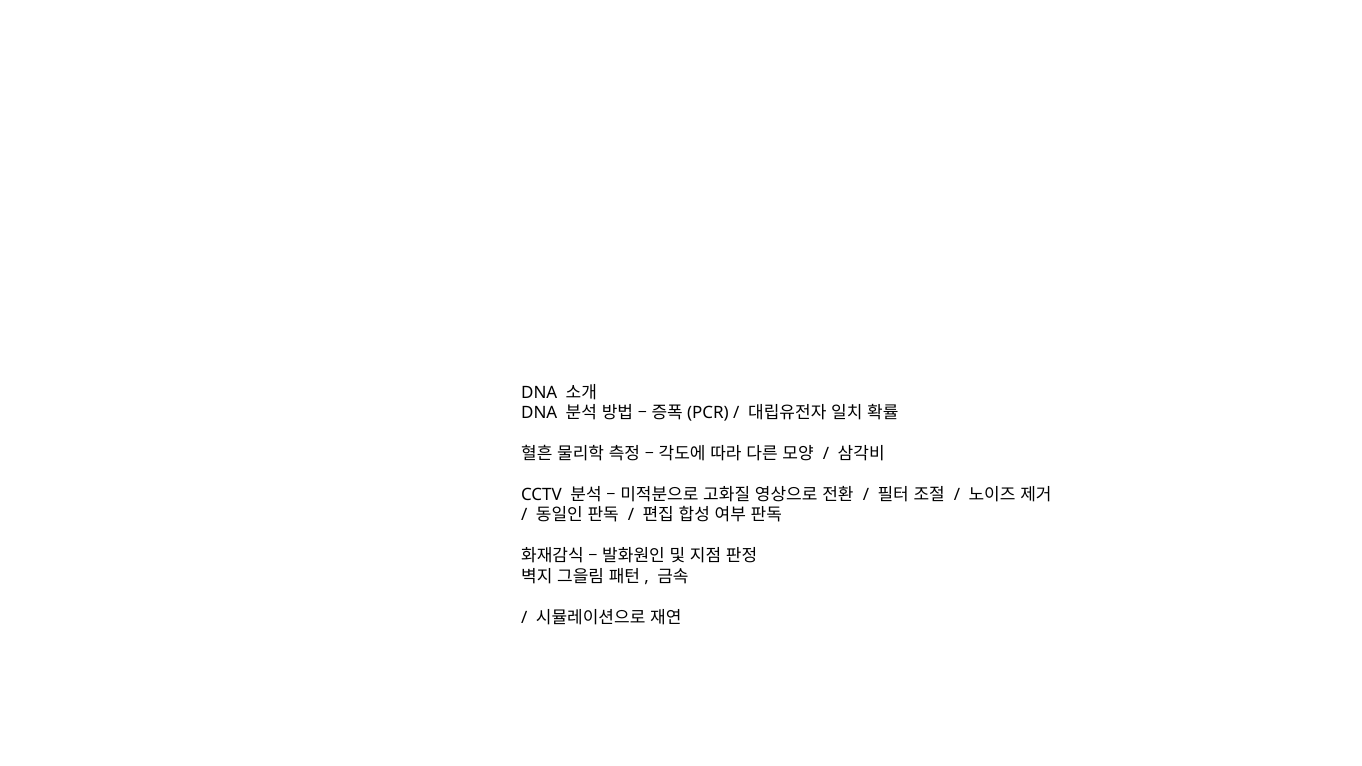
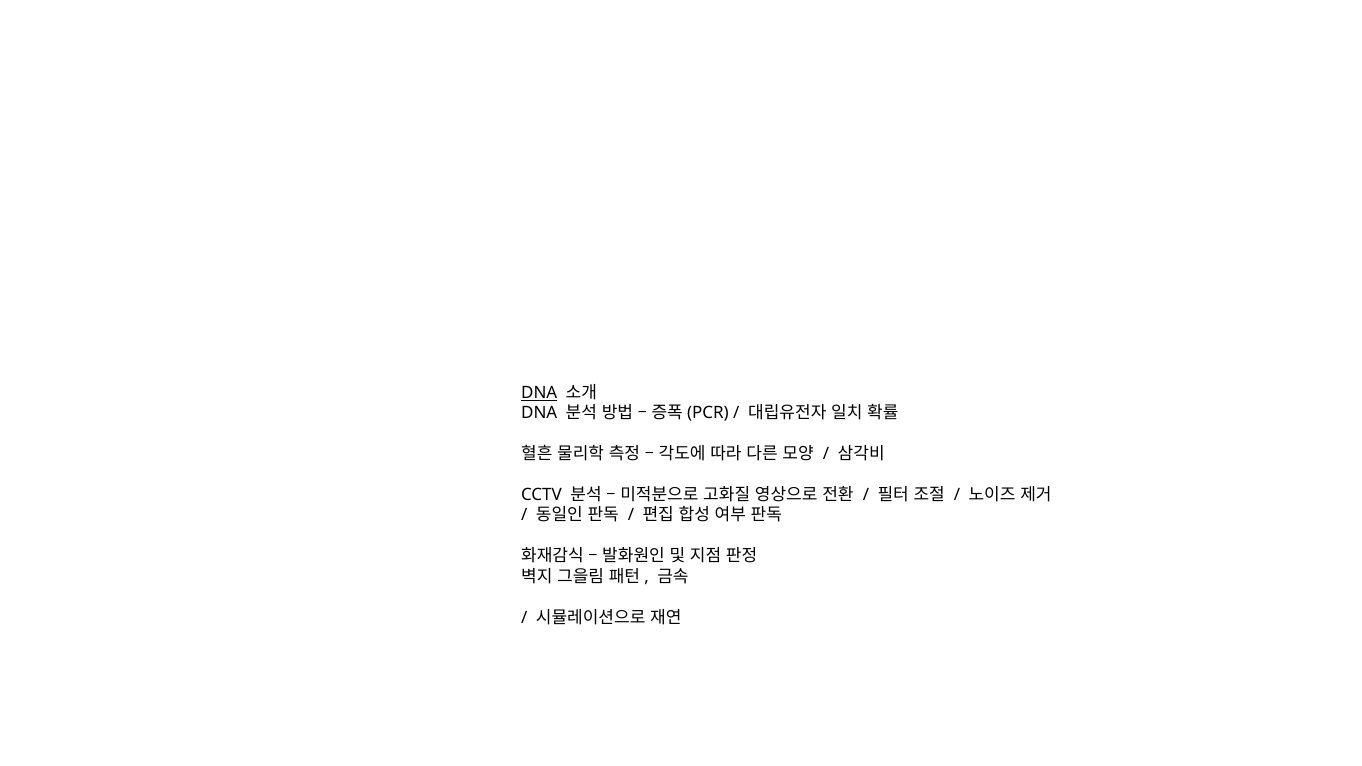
DNA underline: none -> present (539, 393)
